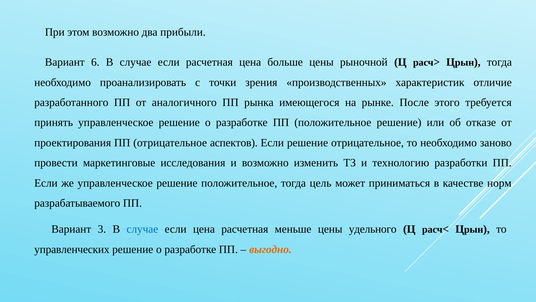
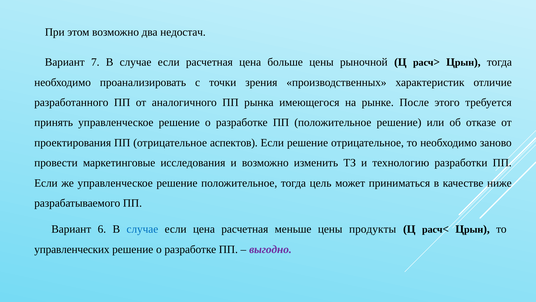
прибыли: прибыли -> недостач (183, 32)
6: 6 -> 7 (95, 62)
норм: норм -> ниже (499, 183)
3: 3 -> 6 (102, 229)
удельного: удельного -> продукты (373, 229)
выгодно colour: orange -> purple (270, 249)
